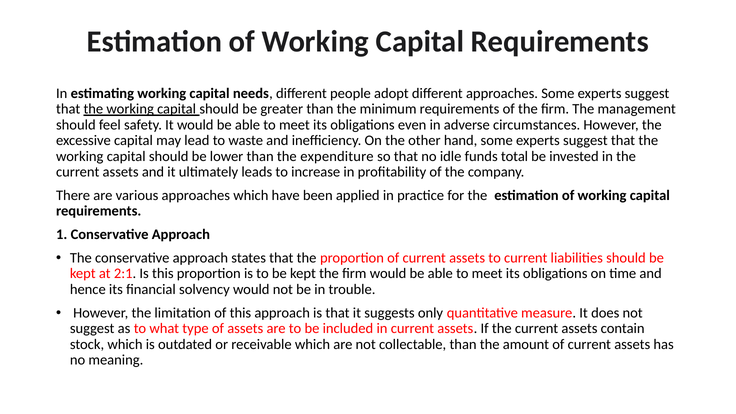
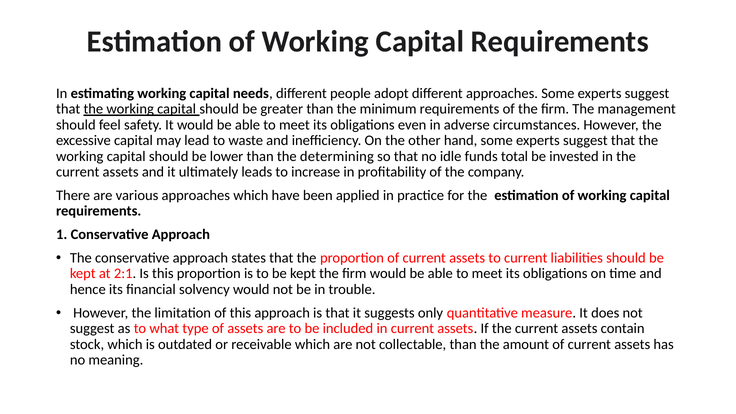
expenditure: expenditure -> determining (337, 156)
